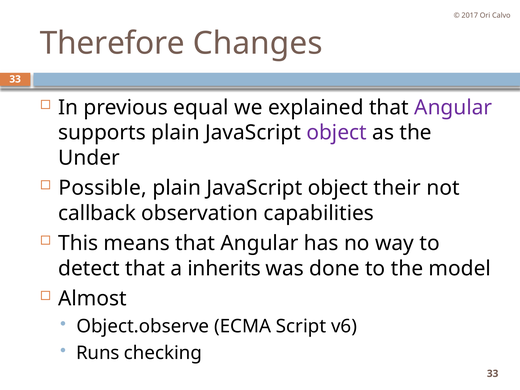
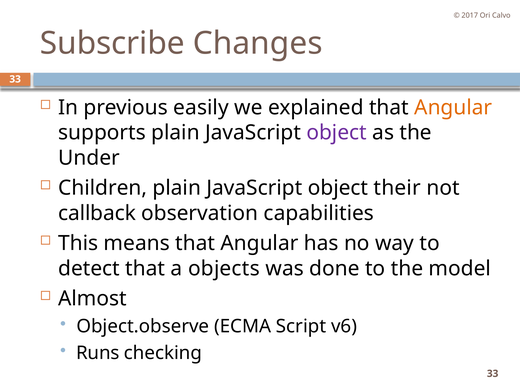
Therefore: Therefore -> Subscribe (112, 43)
equal: equal -> easily (201, 108)
Angular colour: purple -> orange (453, 108)
Possible: Possible -> Children (103, 188)
inherits: inherits -> objects (224, 269)
